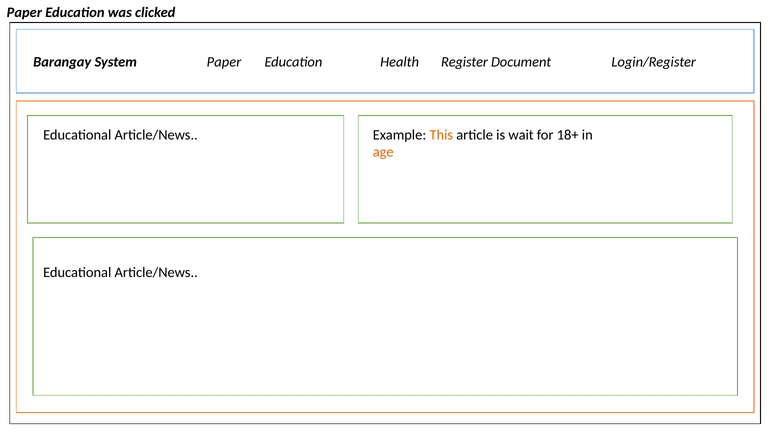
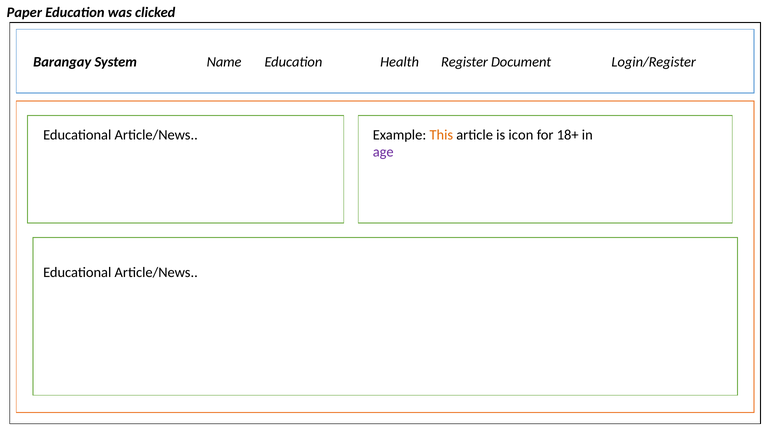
System Paper: Paper -> Name (224, 62)
wait: wait -> icon (521, 135)
age colour: orange -> purple (383, 152)
